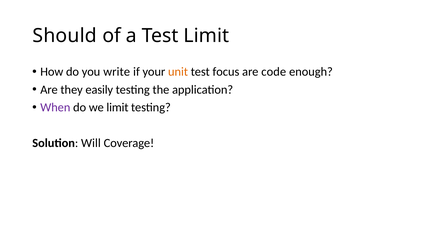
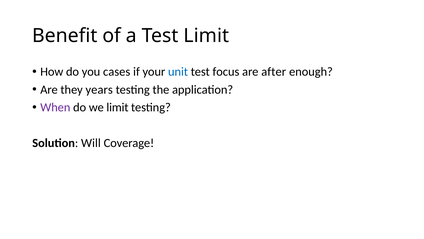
Should: Should -> Benefit (65, 36)
write: write -> cases (117, 72)
unit colour: orange -> blue (178, 72)
code: code -> after (274, 72)
easily: easily -> years (99, 89)
